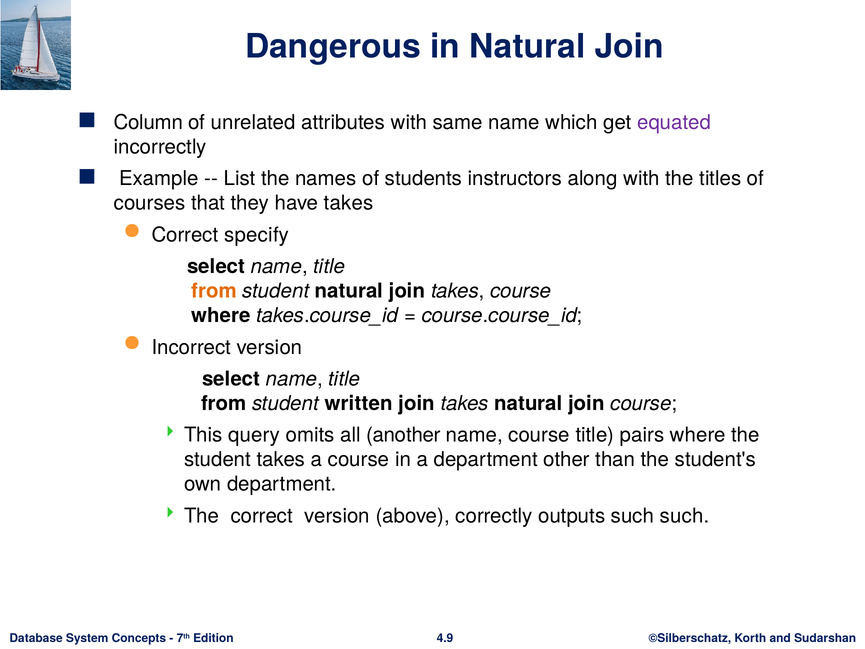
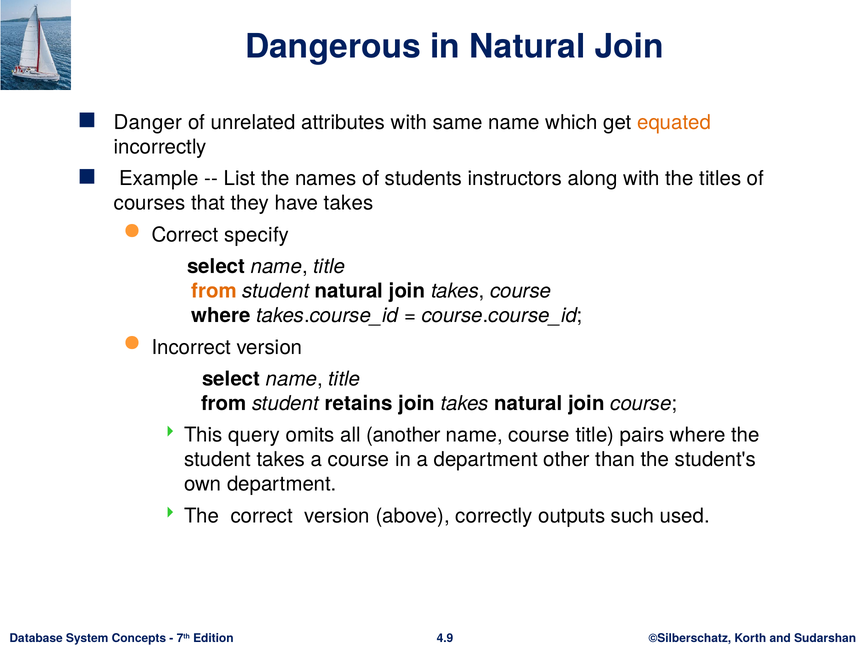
Column: Column -> Danger (148, 122)
equated colour: purple -> orange (674, 122)
written: written -> retains (359, 403)
such such: such -> used (685, 516)
